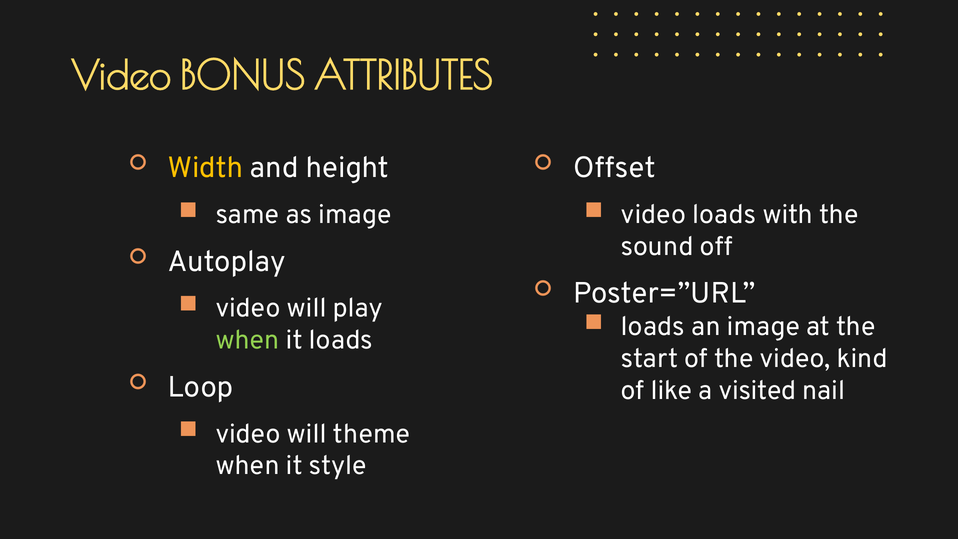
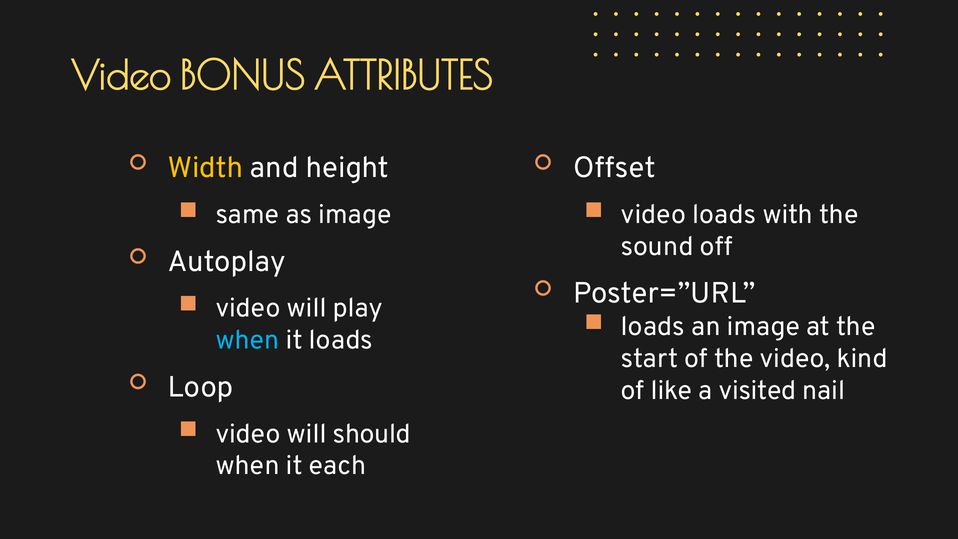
when colour: light green -> light blue (247, 340)
theme: theme -> should (372, 434)
style: style -> each (338, 466)
